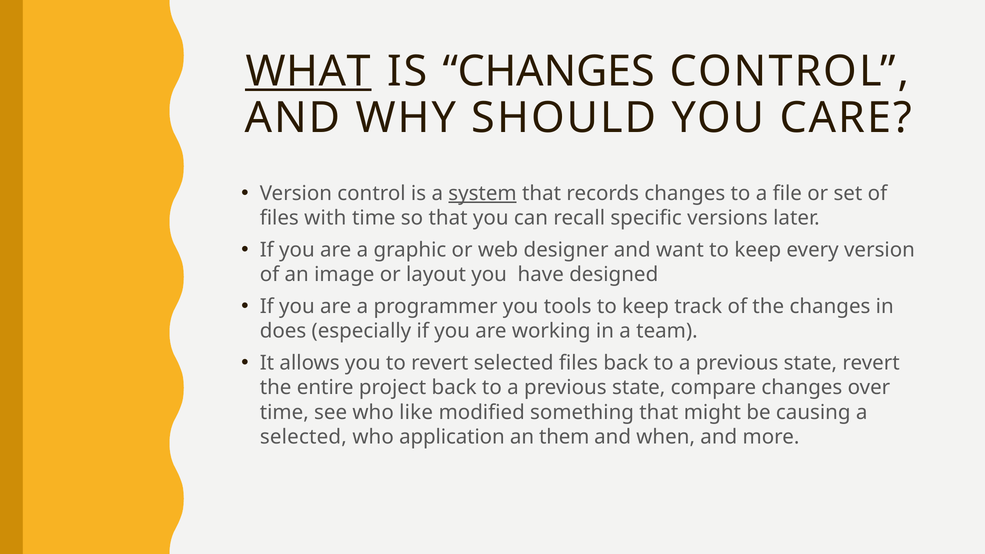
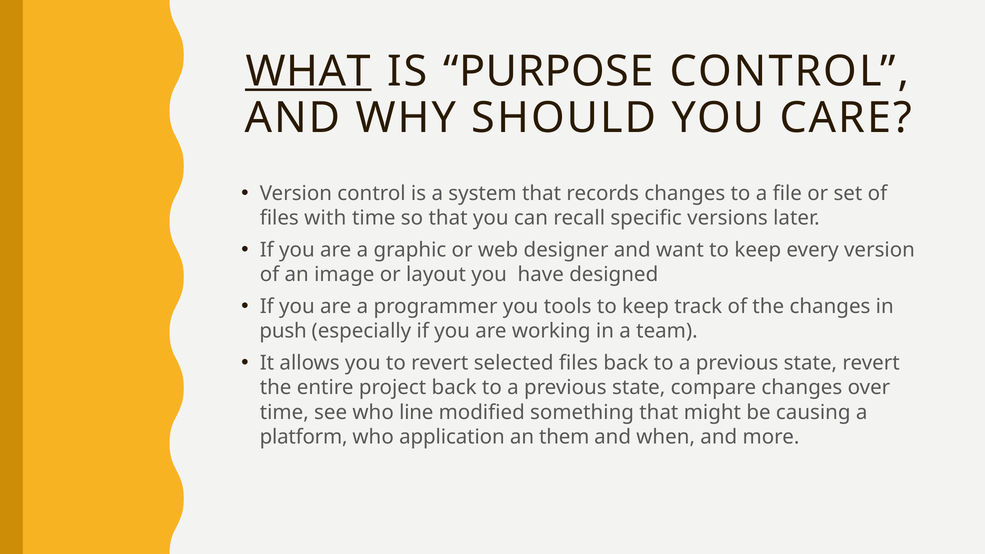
IS CHANGES: CHANGES -> PURPOSE (548, 71)
system underline: present -> none (483, 193)
does: does -> push (283, 331)
like: like -> line (416, 412)
selected: selected -> platform (304, 437)
